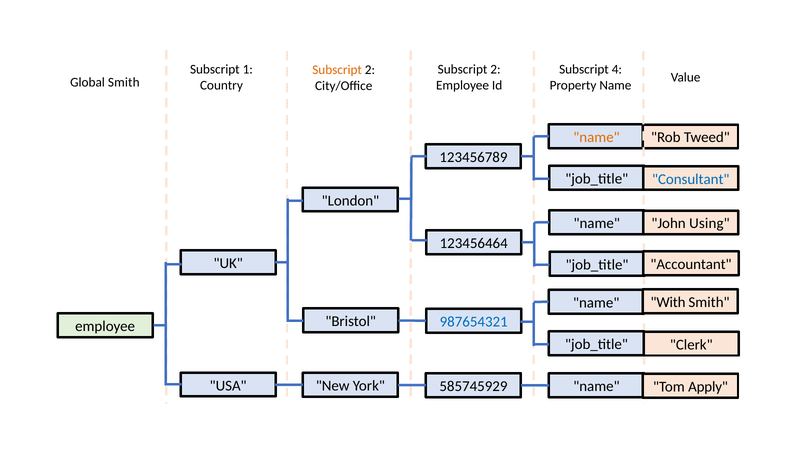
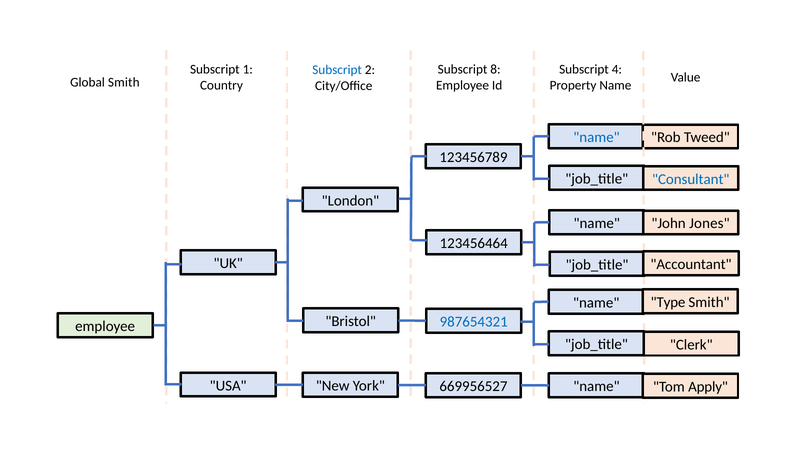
2: 2 -> 8 (495, 69)
Subscript colour: orange -> blue (337, 70)
name colour: orange -> blue (597, 137)
Using: Using -> Jones (709, 223)
With: With -> Type (668, 302)
585745929: 585745929 -> 669956527 (473, 386)
